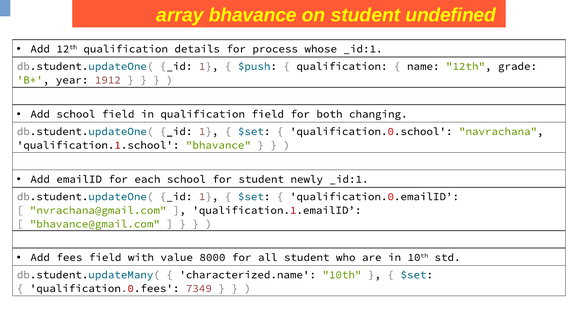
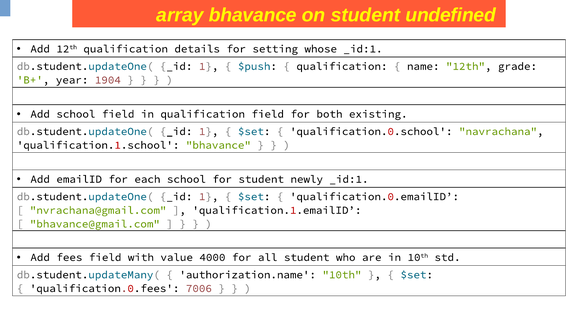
process: process -> setting (275, 49)
1912: 1912 -> 1904 (108, 80)
changing: changing -> existing (378, 114)
8000: 8000 -> 4000 (212, 257)
characterized.name: characterized.name -> authorization.name (248, 275)
7349: 7349 -> 7006 (199, 289)
